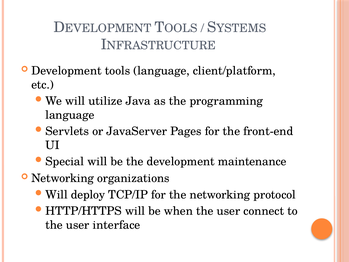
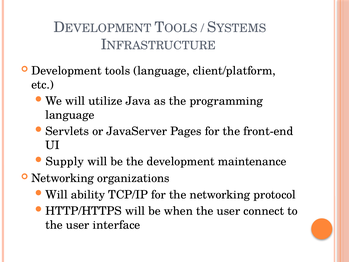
Special: Special -> Supply (65, 161)
deploy: deploy -> ability (88, 194)
